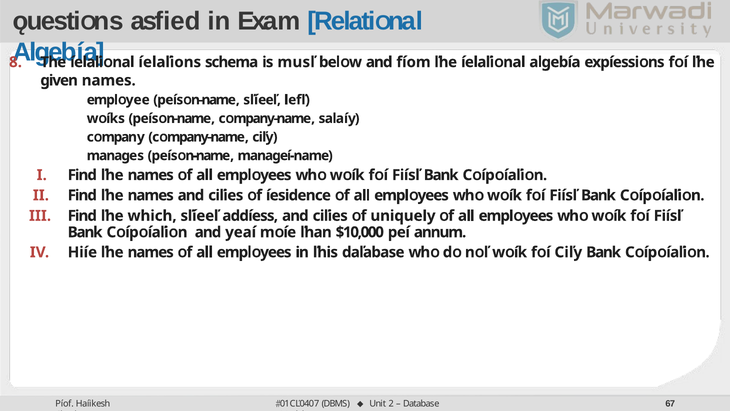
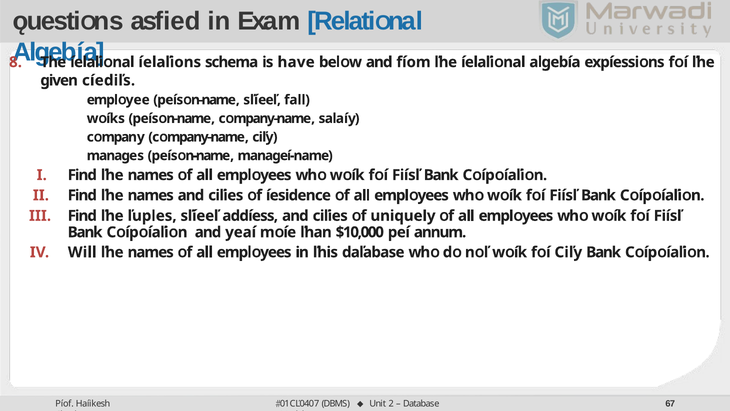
musľ: musľ -> have (296, 62)
given names: names -> cíediľs (109, 80)
lefľ: lefľ -> fall (297, 100)
which: which -> ľuples (152, 216)
Hiíe: Hiíe -> Will (82, 252)
